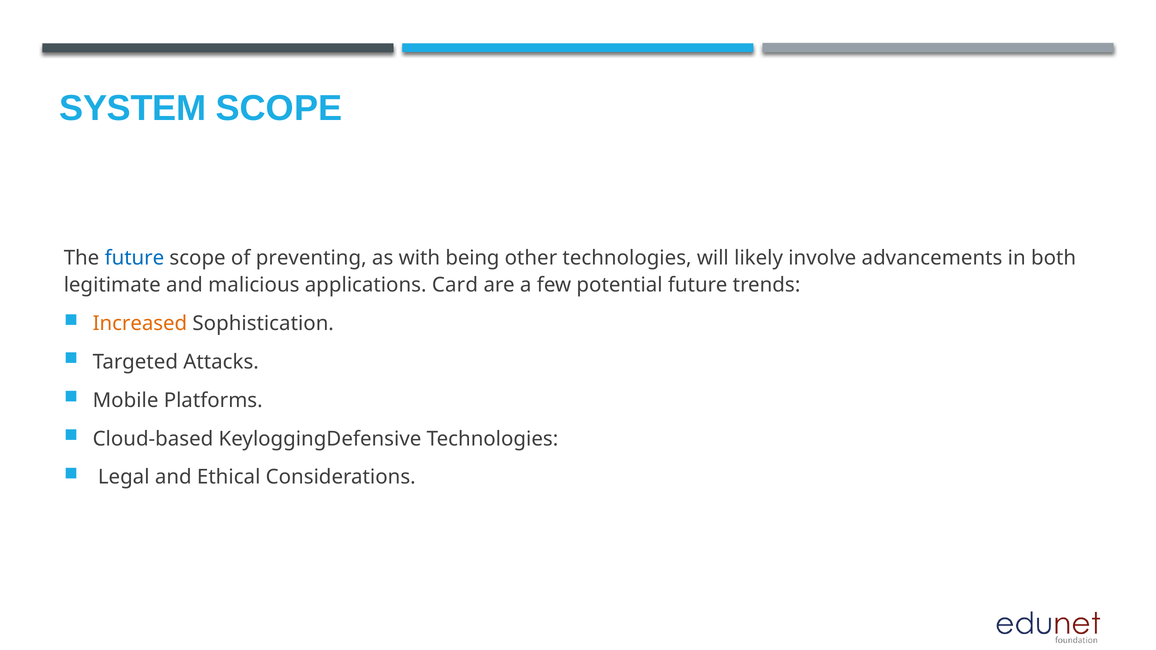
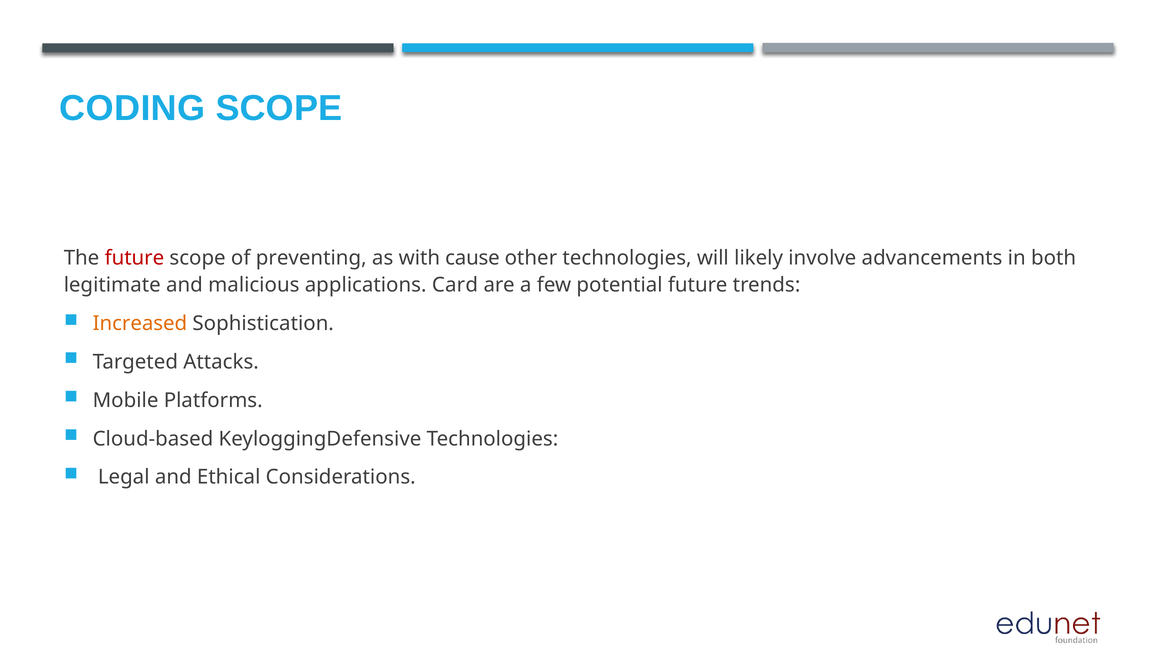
SYSTEM: SYSTEM -> CODING (132, 109)
future colour: blue -> red (134, 258)
being: being -> cause (472, 258)
